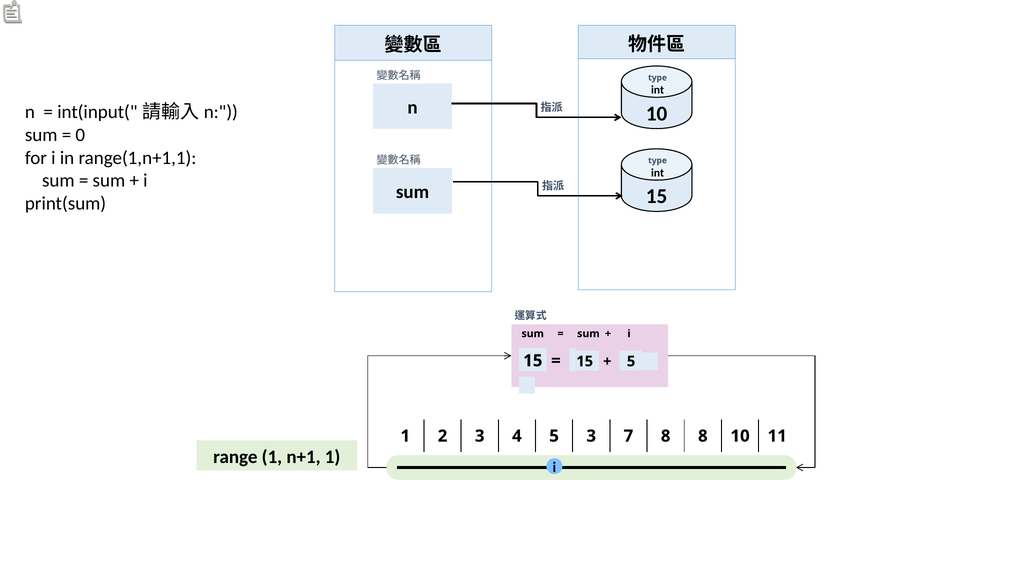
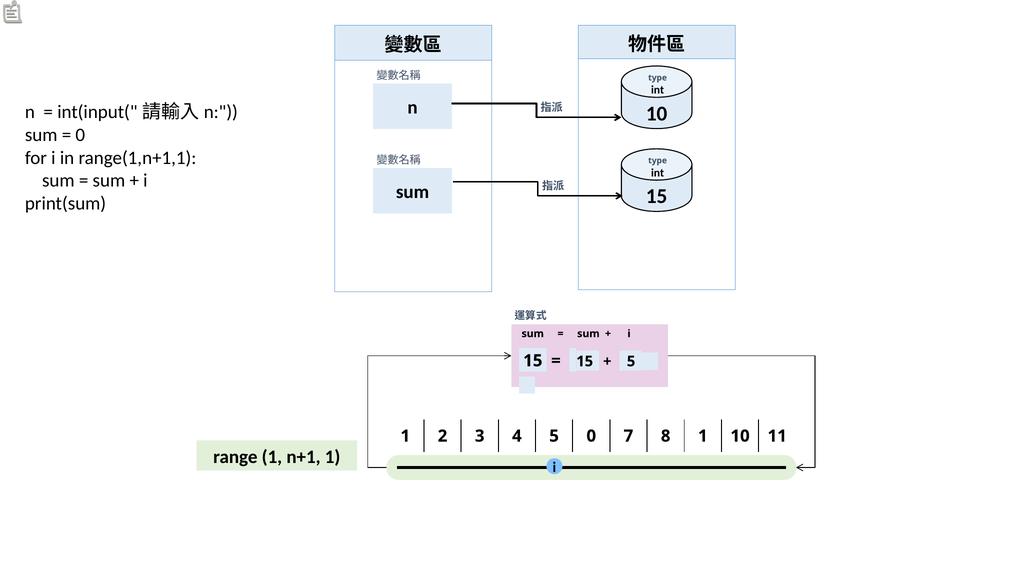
5 3: 3 -> 0 (591, 436)
8 8: 8 -> 1 (703, 436)
